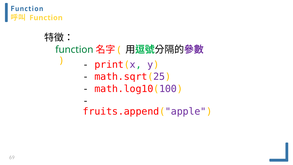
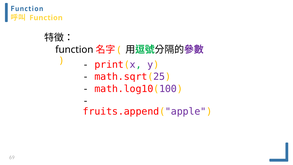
function colour: green -> black (74, 50)
